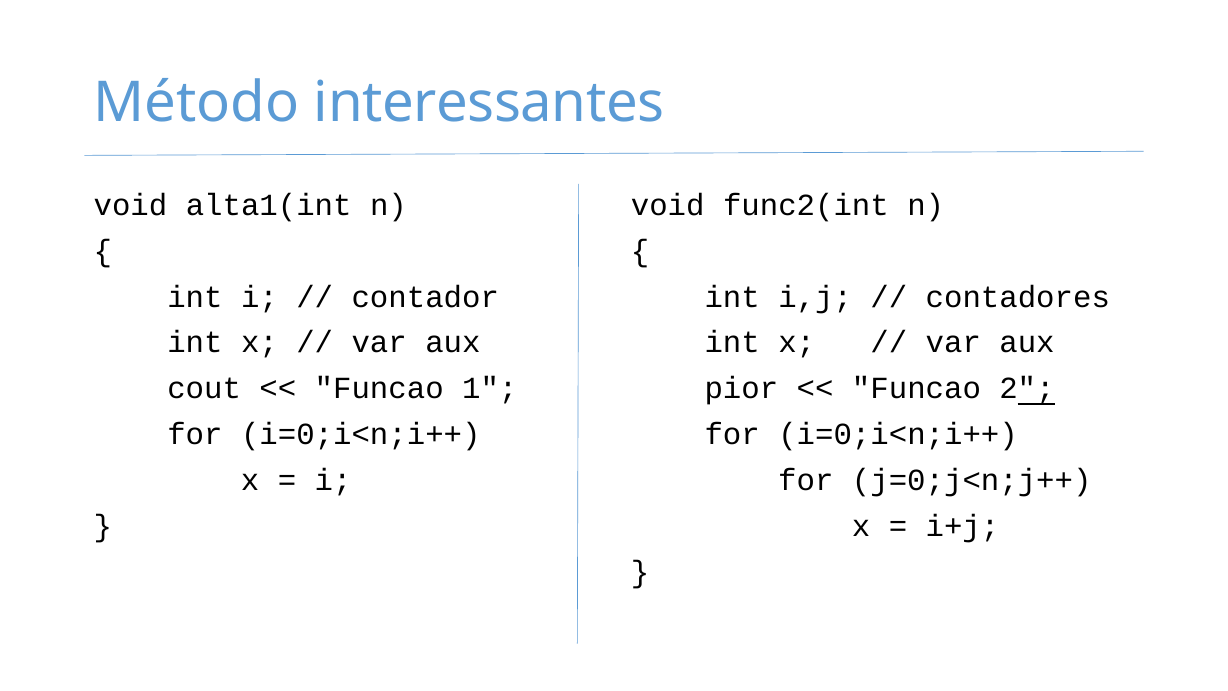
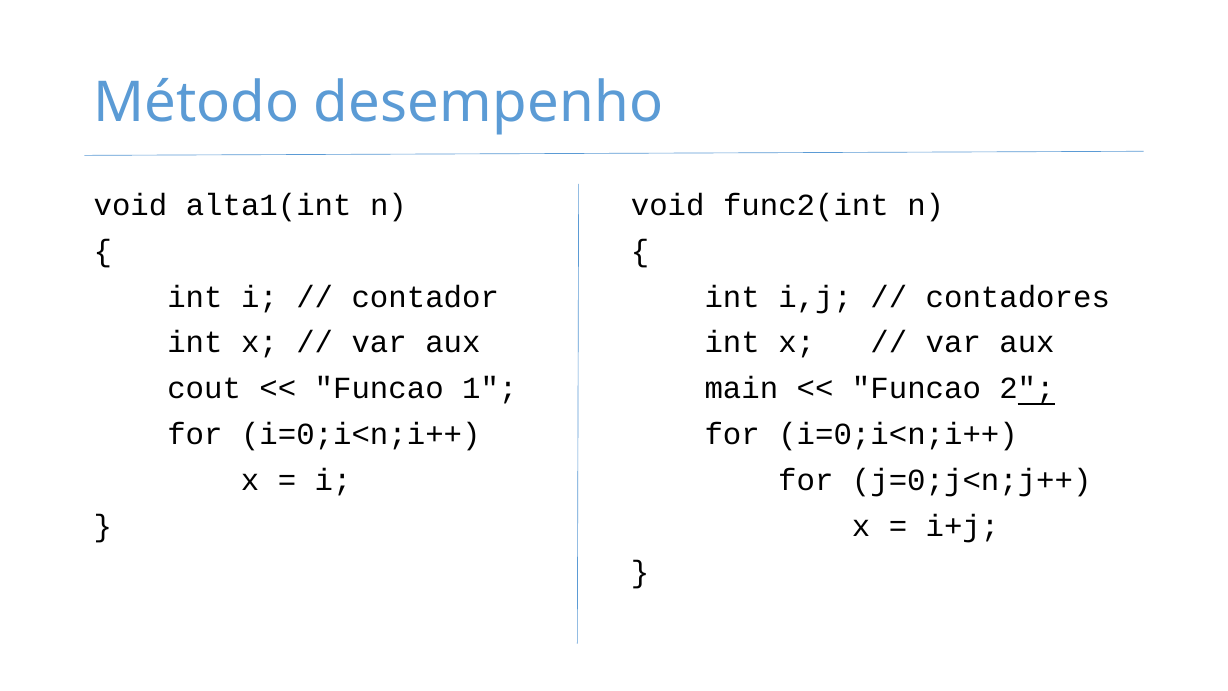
interessantes: interessantes -> desempenho (489, 103)
pior: pior -> main (741, 389)
